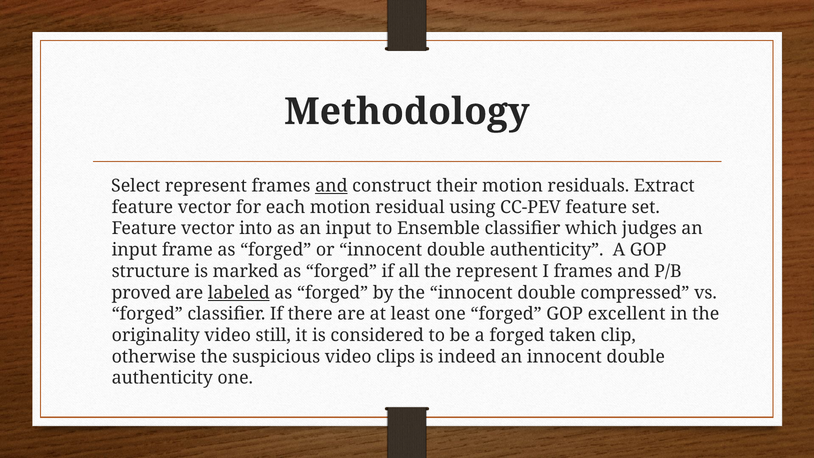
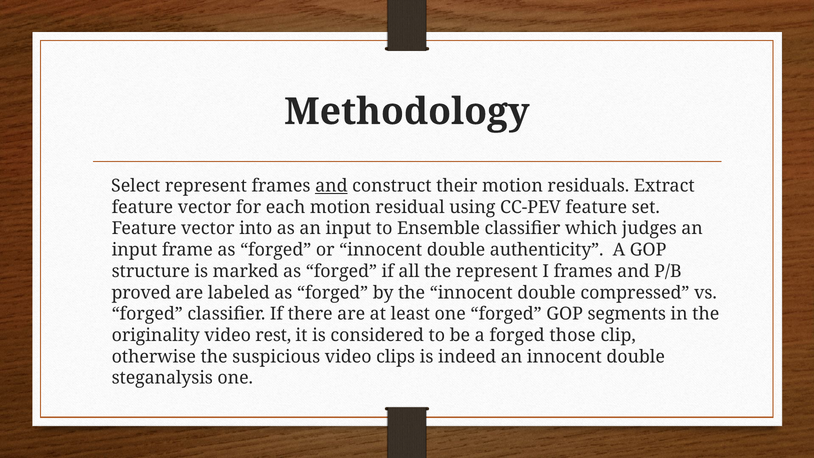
labeled underline: present -> none (239, 293)
excellent: excellent -> segments (627, 314)
still: still -> rest (273, 335)
taken: taken -> those (572, 335)
authenticity: authenticity -> steganalysis (162, 378)
